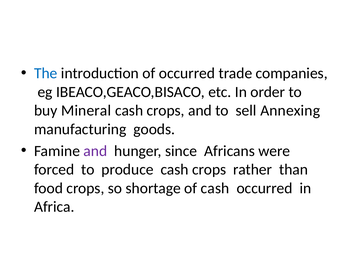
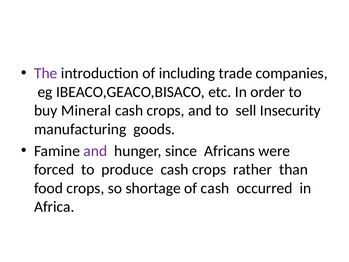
The colour: blue -> purple (46, 73)
of occurred: occurred -> including (187, 73)
Annexing: Annexing -> Insecurity (290, 110)
